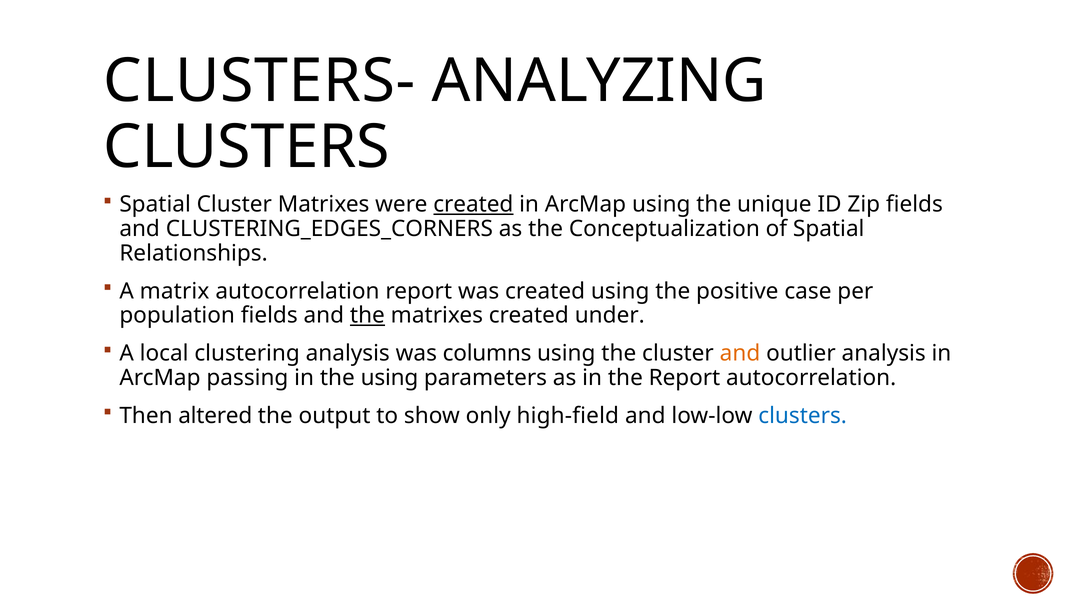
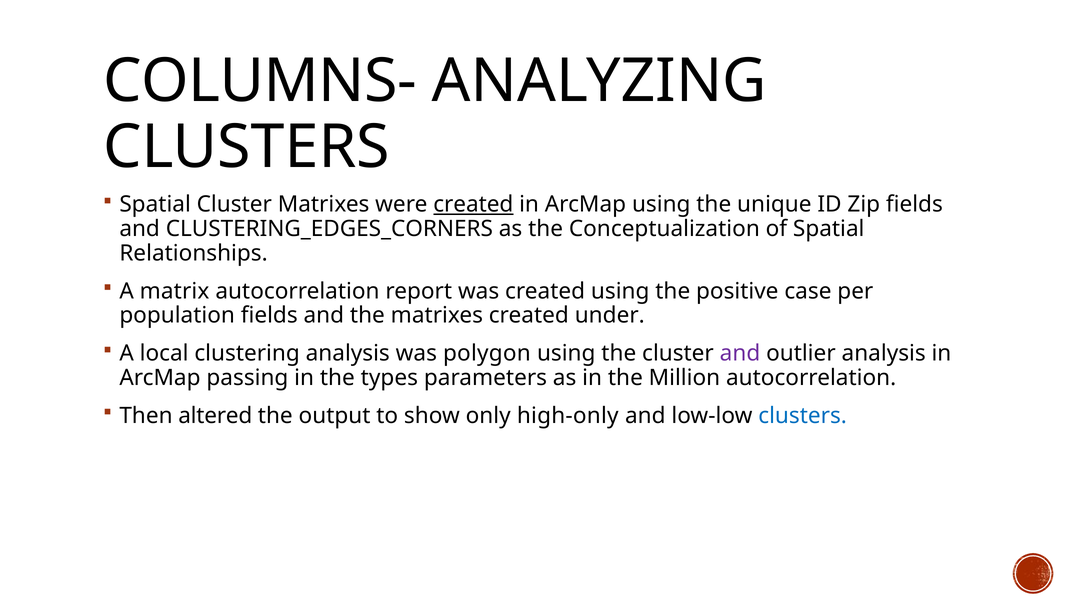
CLUSTERS-: CLUSTERS- -> COLUMNS- (260, 81)
the underline: present -> none (367, 316)
columns: columns -> polygon (487, 353)
and colour: orange -> purple (740, 353)
the using: using -> types (389, 378)
the Report: Report -> Million (684, 378)
high-field: high-field -> high-only (568, 416)
